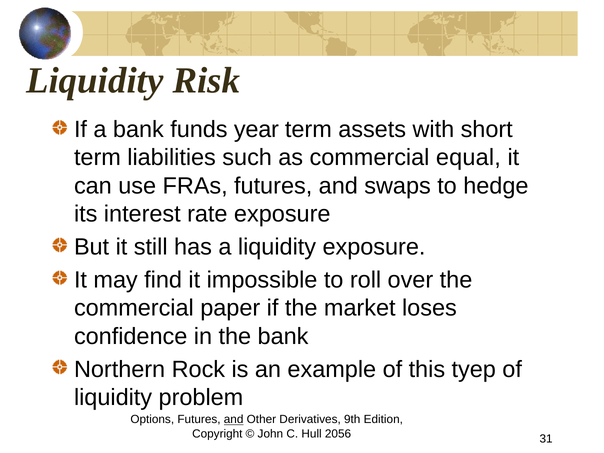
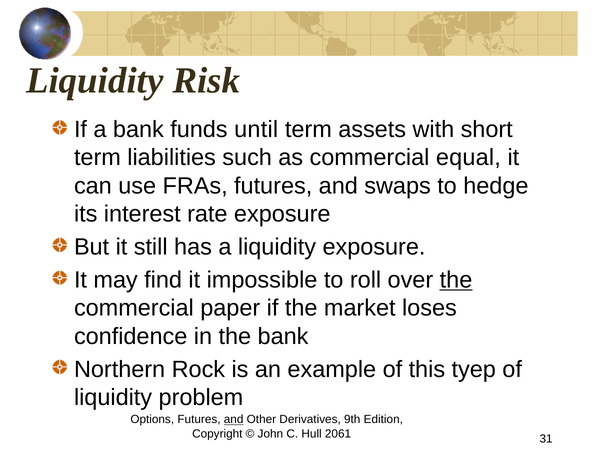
year: year -> until (256, 130)
the underline: none -> present (456, 280)
2056: 2056 -> 2061 (338, 434)
